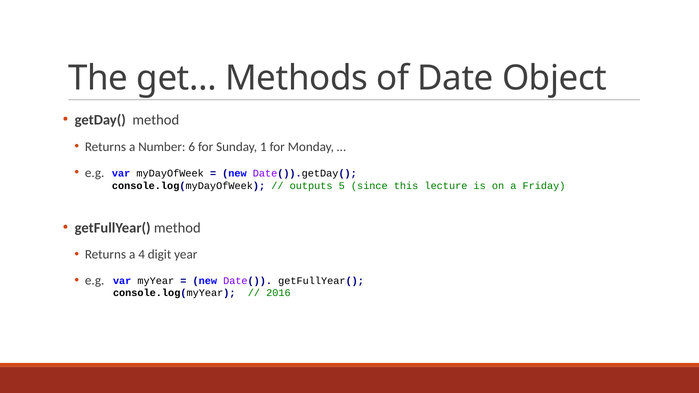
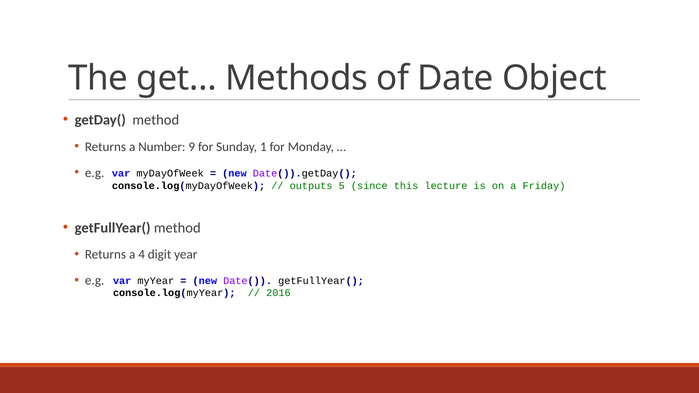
6: 6 -> 9 (192, 147)
